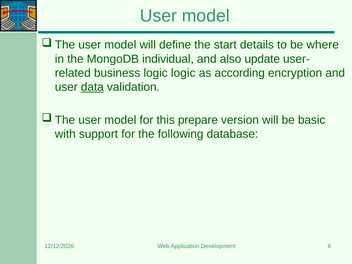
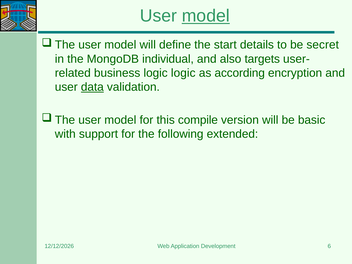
model underline: none -> present (206, 16)
where: where -> secret (323, 45)
update: update -> targets (262, 59)
prepare: prepare -> compile (198, 120)
database: database -> extended (232, 134)
